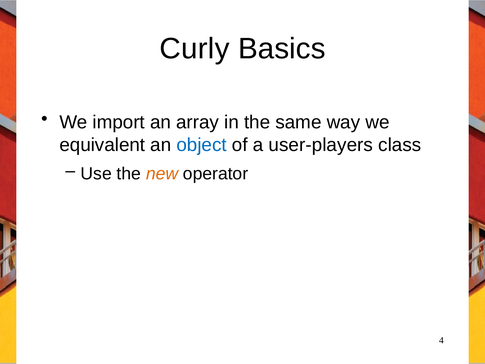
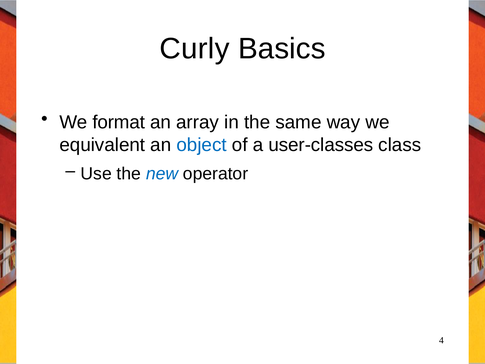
import: import -> format (119, 122)
user-players: user-players -> user-classes (321, 145)
new colour: orange -> blue (162, 173)
